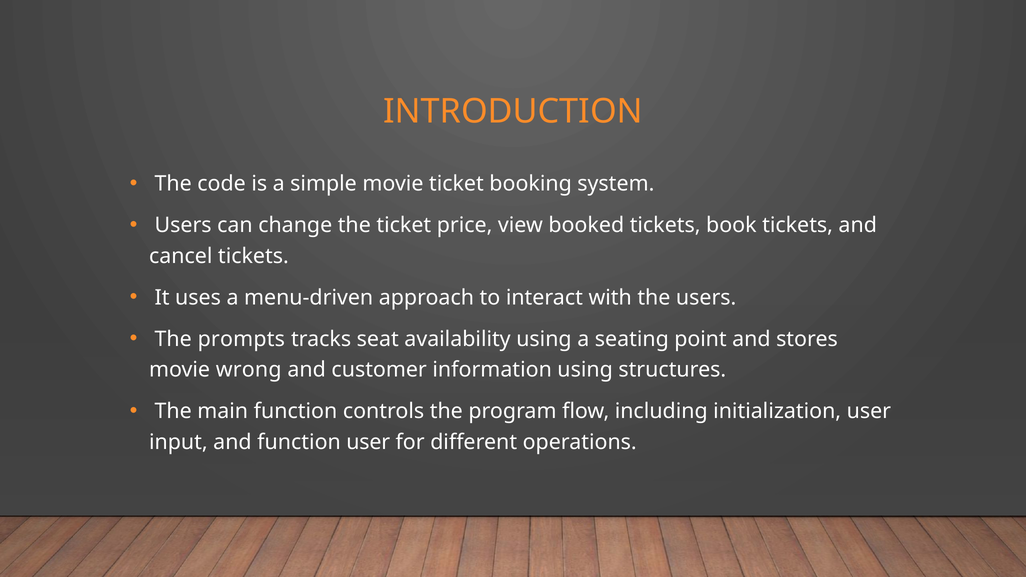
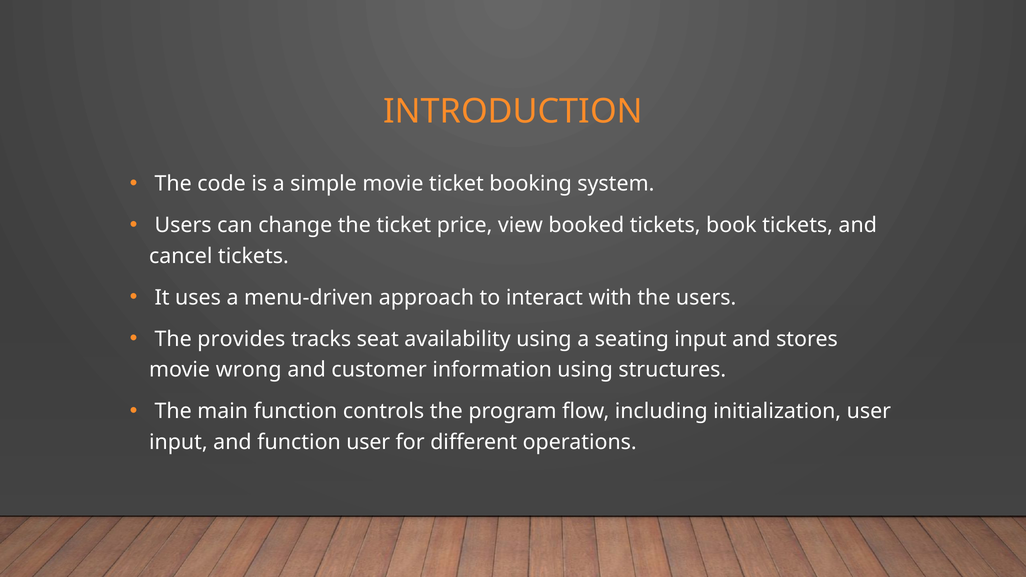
prompts: prompts -> provides (241, 339)
seating point: point -> input (701, 339)
